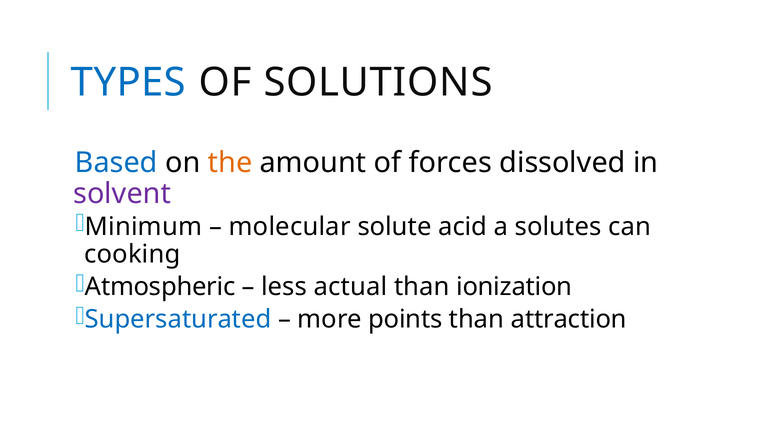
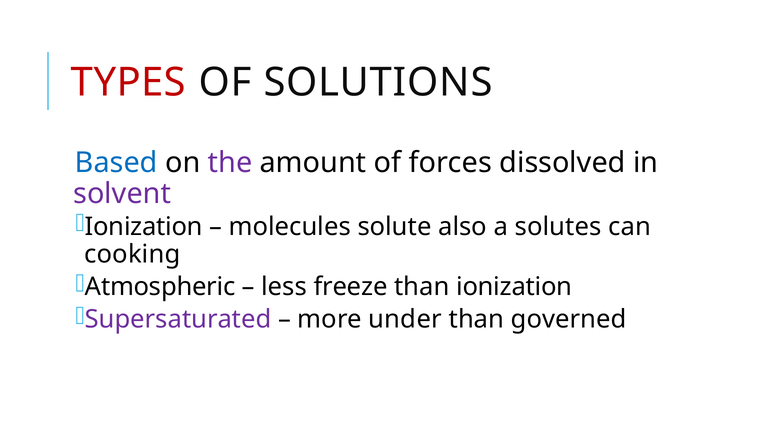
TYPES colour: blue -> red (128, 83)
the colour: orange -> purple (230, 162)
Minimum: Minimum -> Ionization (144, 226)
molecular: molecular -> molecules (290, 226)
acid: acid -> also (463, 226)
actual: actual -> freeze (351, 287)
Supersaturated colour: blue -> purple (178, 319)
points: points -> under (405, 319)
attraction: attraction -> governed (569, 319)
